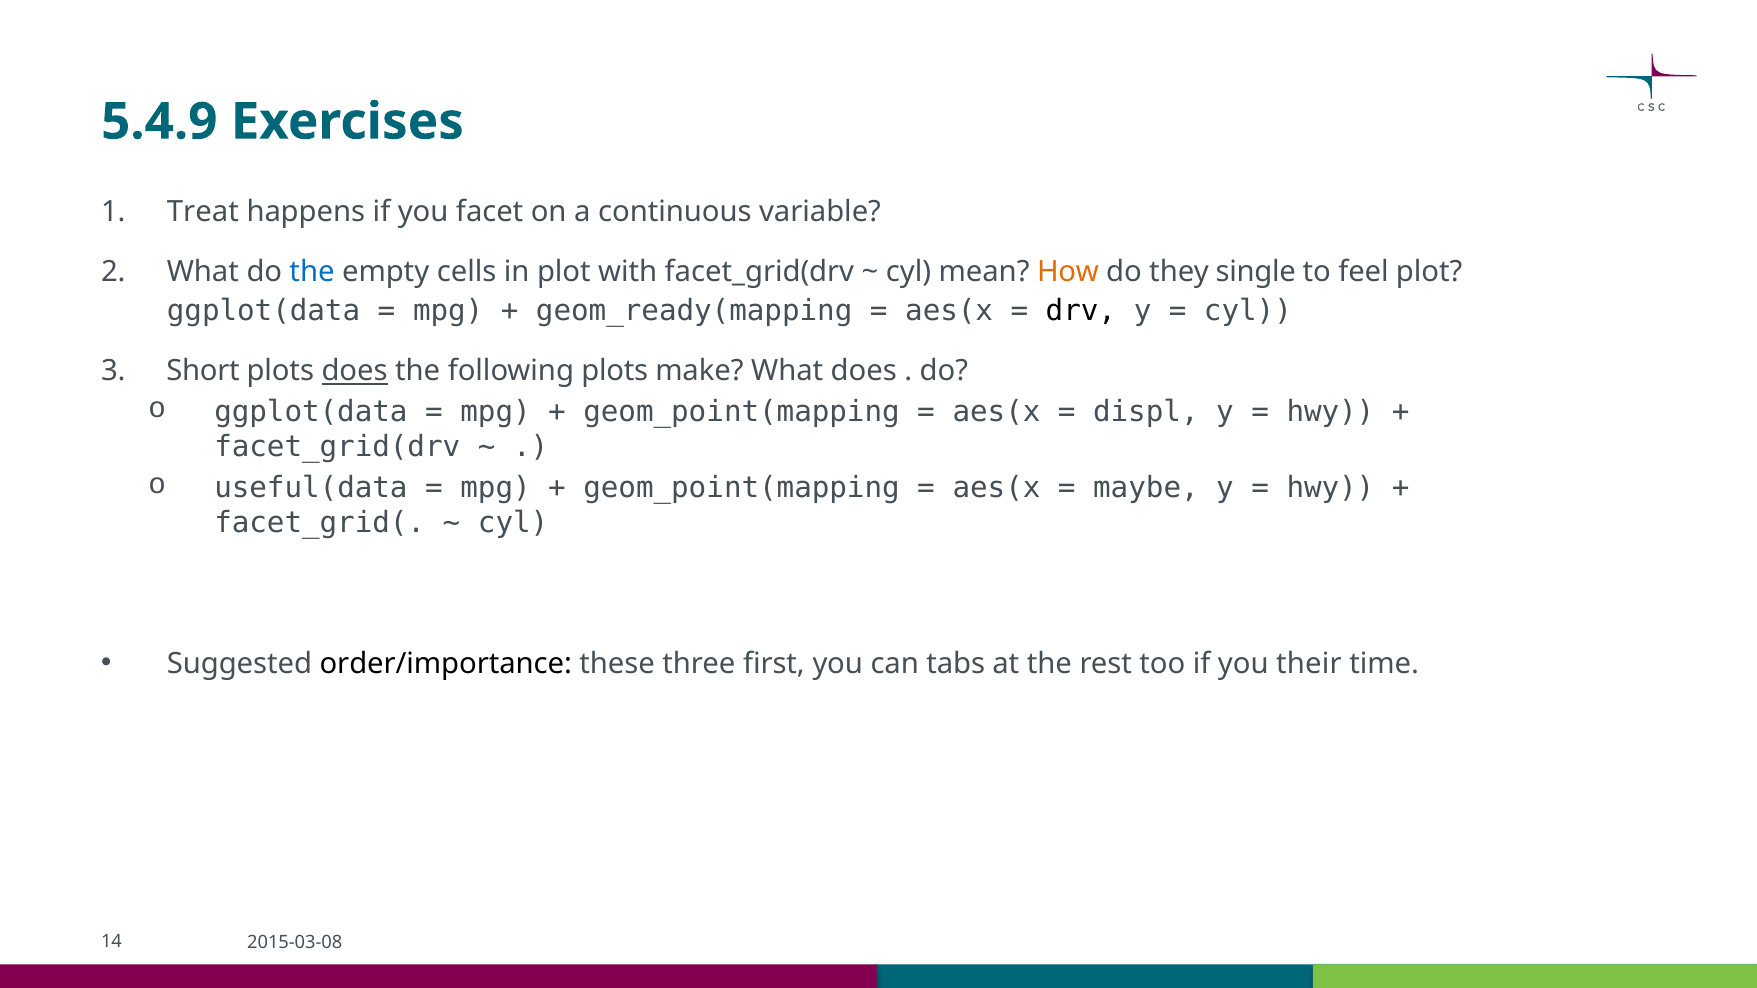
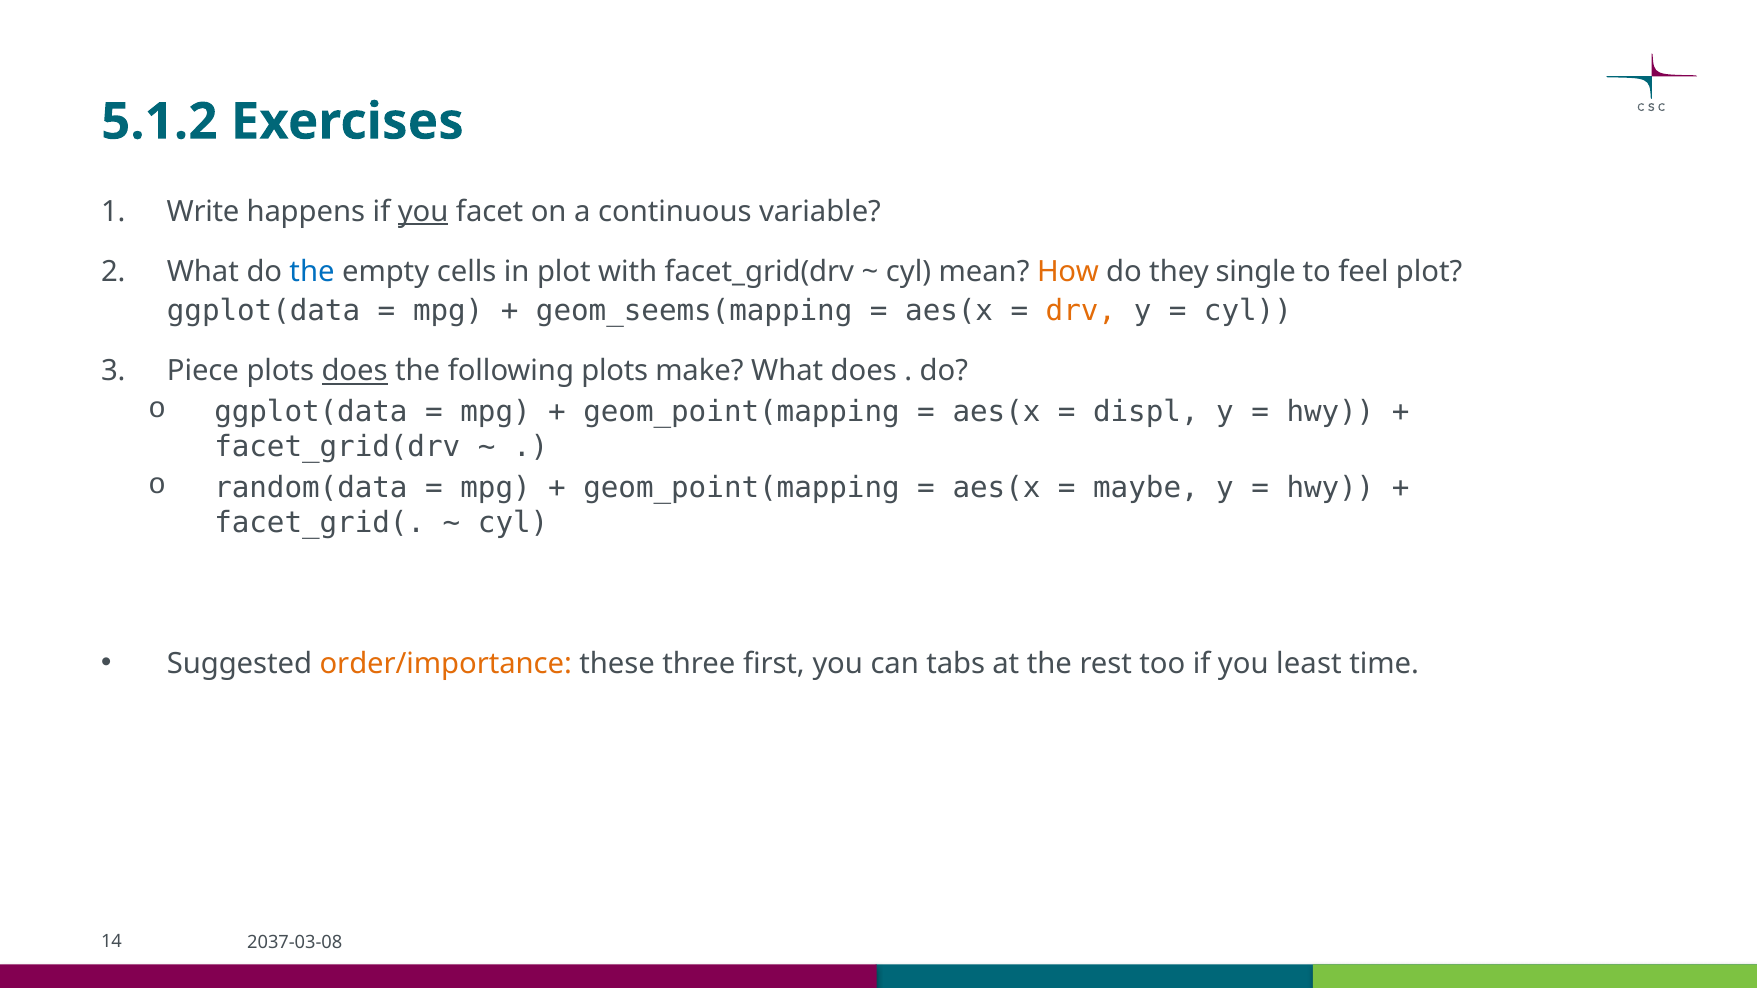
5.4.9: 5.4.9 -> 5.1.2 (159, 122)
Treat: Treat -> Write (203, 212)
you underline: none -> present (423, 212)
geom_ready(mapping: geom_ready(mapping -> geom_seems(mapping (694, 311)
drv colour: black -> orange (1081, 311)
Short: Short -> Piece (203, 371)
useful(data: useful(data -> random(data (311, 488)
order/importance colour: black -> orange (446, 664)
their: their -> least (1309, 664)
2015-03-08: 2015-03-08 -> 2037-03-08 (295, 943)
